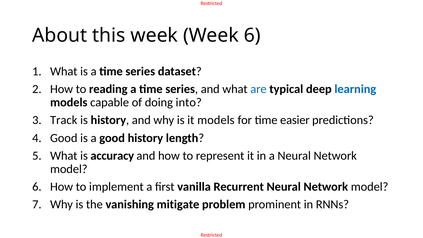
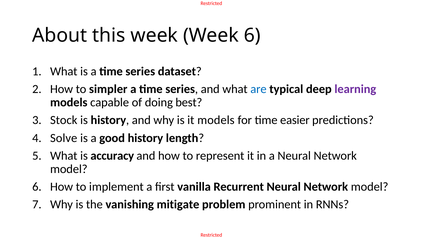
reading: reading -> simpler (108, 89)
learning colour: blue -> purple (355, 89)
into: into -> best (189, 103)
Track: Track -> Stock (64, 120)
Good: Good -> Solve (64, 138)
